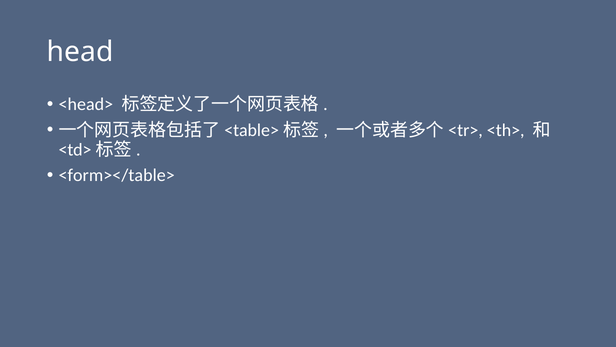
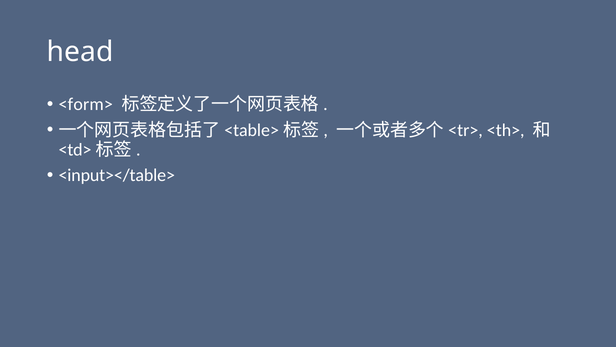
<head>: <head> -> <form> (86, 104)
<form></table>: <form></table> -> <input></table> (117, 175)
